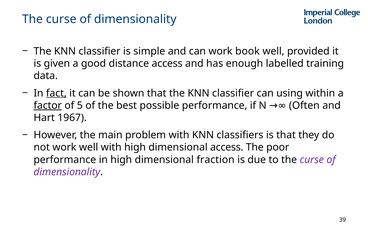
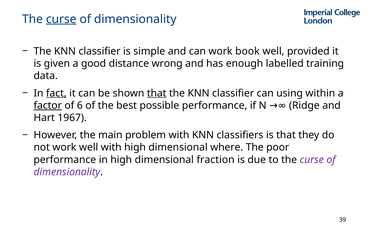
curse underline: none -> present (61, 19)
distance access: access -> wrong (167, 64)
that underline: none -> present (157, 93)
5: 5 -> 6 (80, 105)
Often: Often -> Ridge (304, 105)
dimensional access: access -> where (227, 147)
